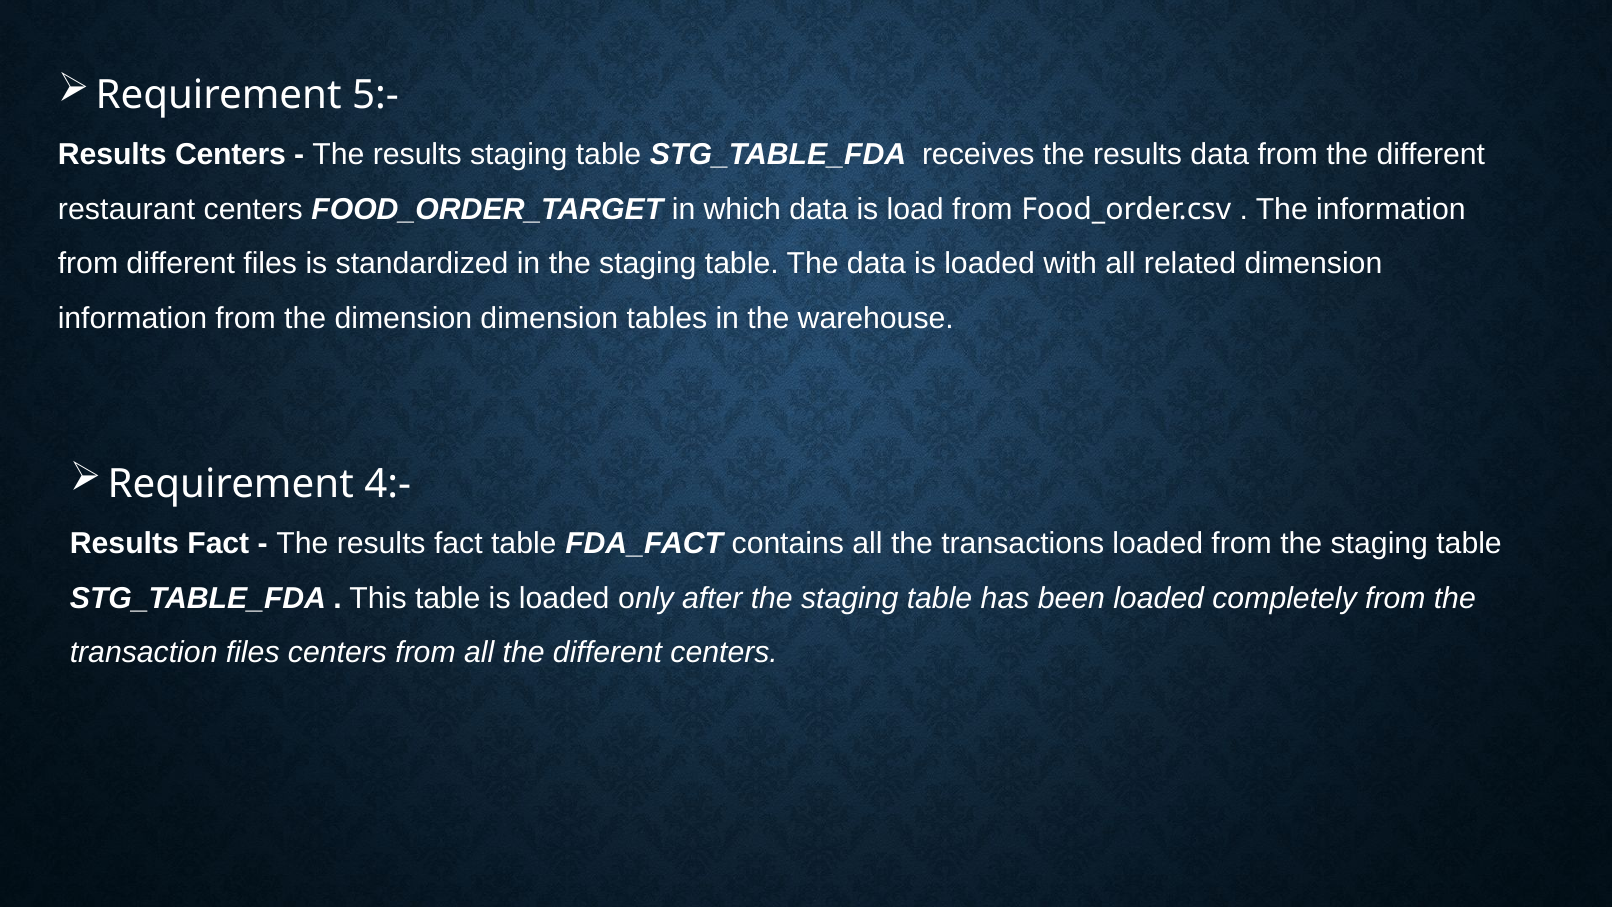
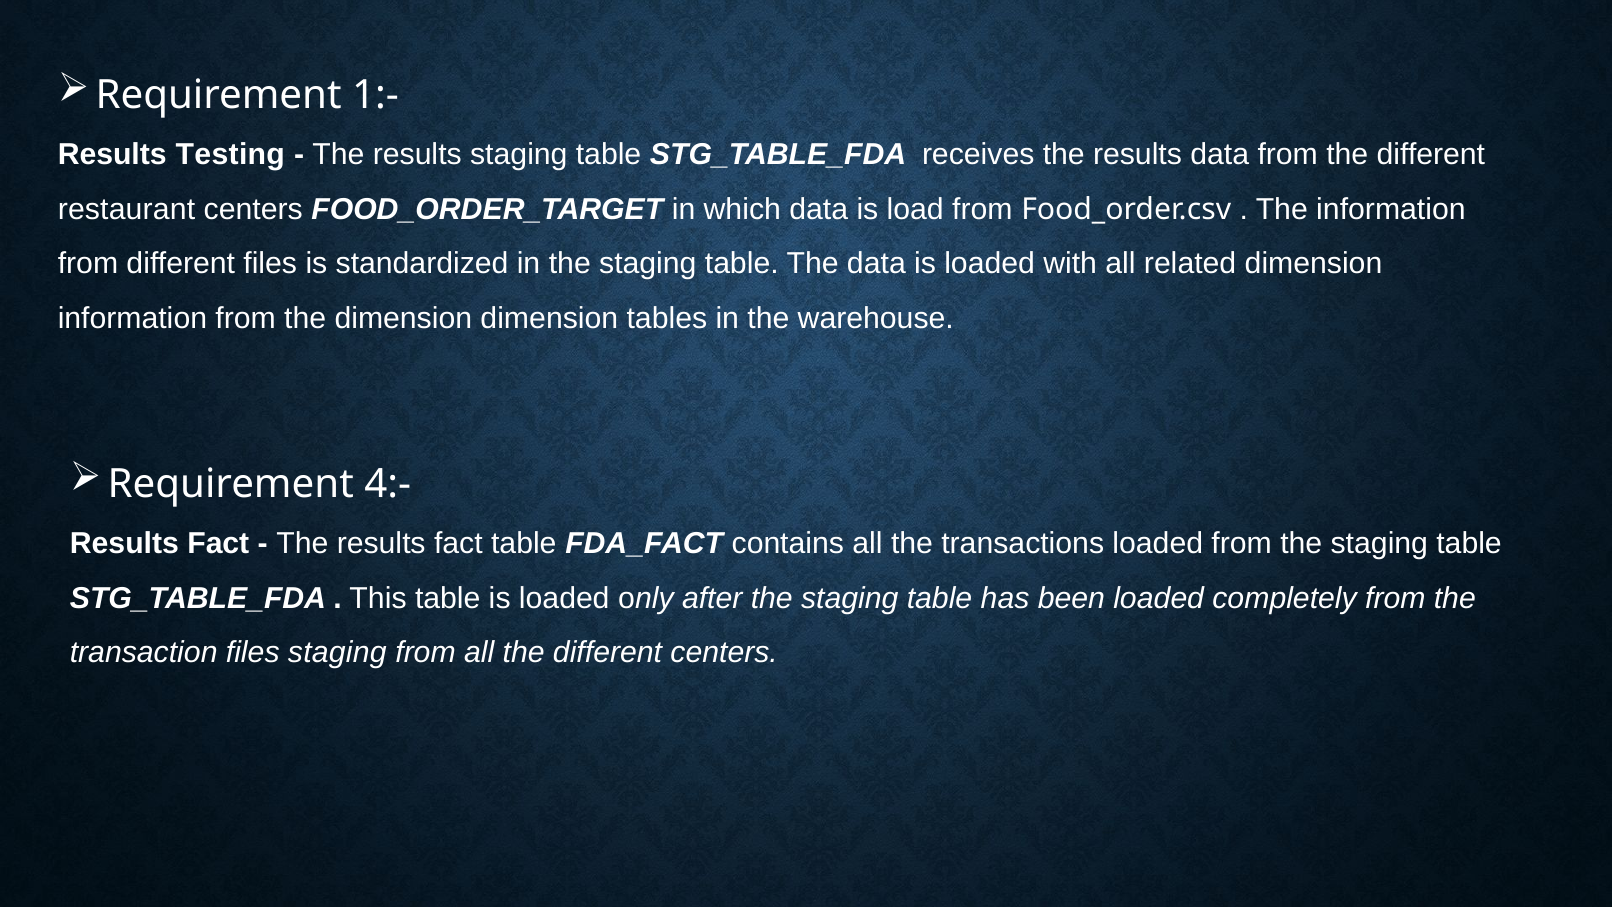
5:-: 5:- -> 1:- (376, 95)
Results Centers: Centers -> Testing (230, 155)
files centers: centers -> staging (337, 652)
